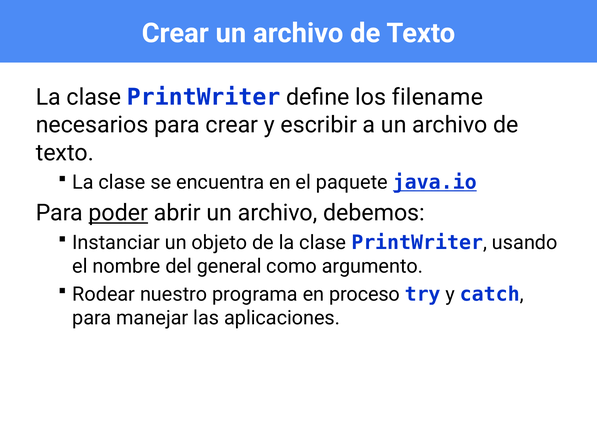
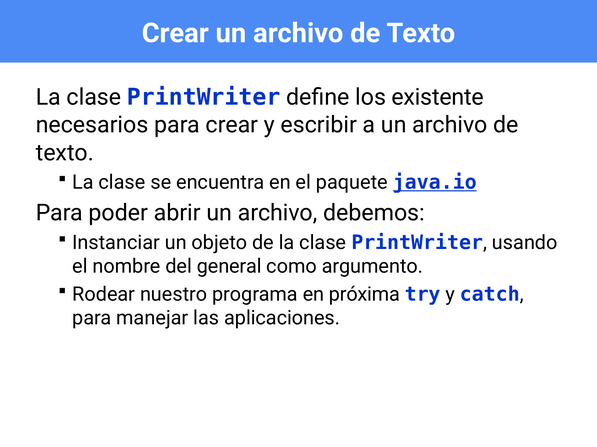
filename: filename -> existente (438, 97)
poder underline: present -> none (118, 213)
proceso: proceso -> próxima (364, 295)
